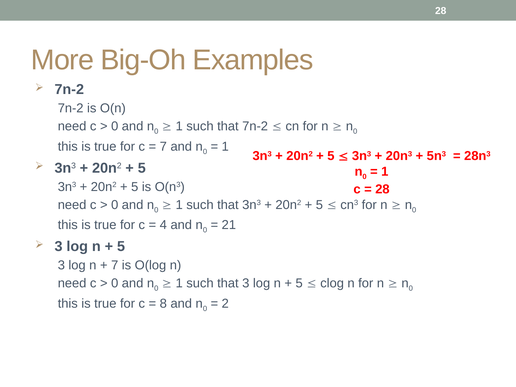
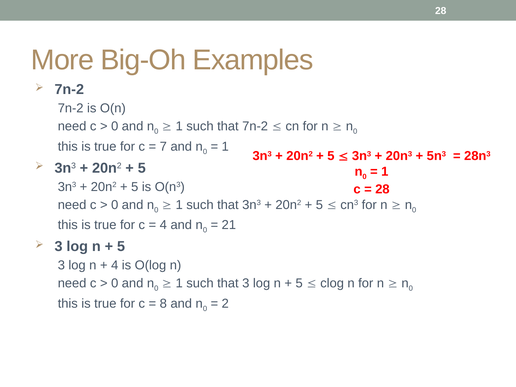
7: 7 -> 4 (115, 265)
